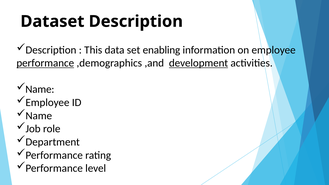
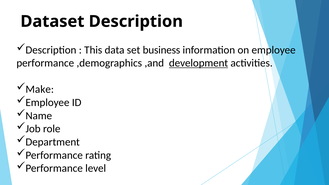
enabling: enabling -> business (161, 50)
performance underline: present -> none (45, 63)
Name: Name -> Make (40, 89)
